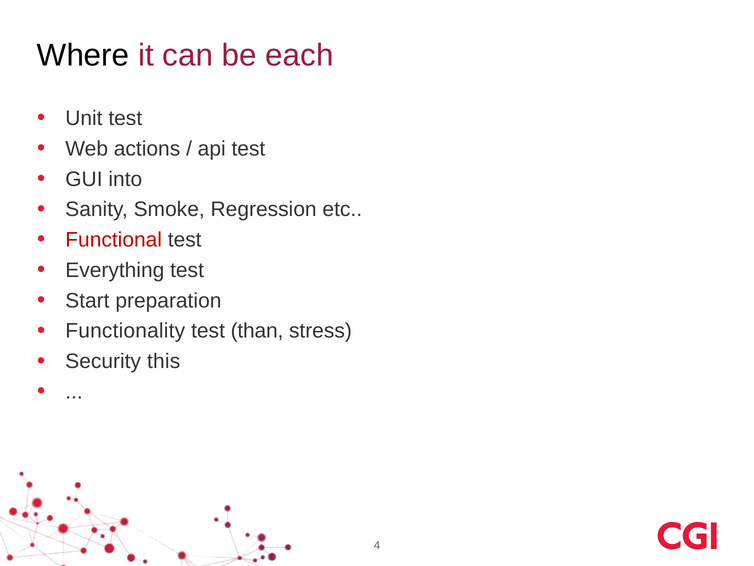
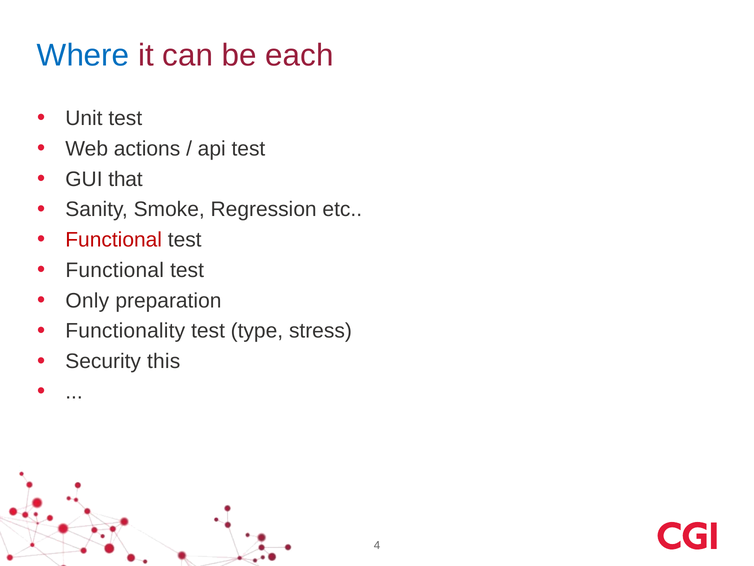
Where colour: black -> blue (83, 55)
into: into -> that (125, 179)
Everything: Everything -> Functional (115, 270)
Start: Start -> Only (87, 300)
than: than -> type (257, 331)
